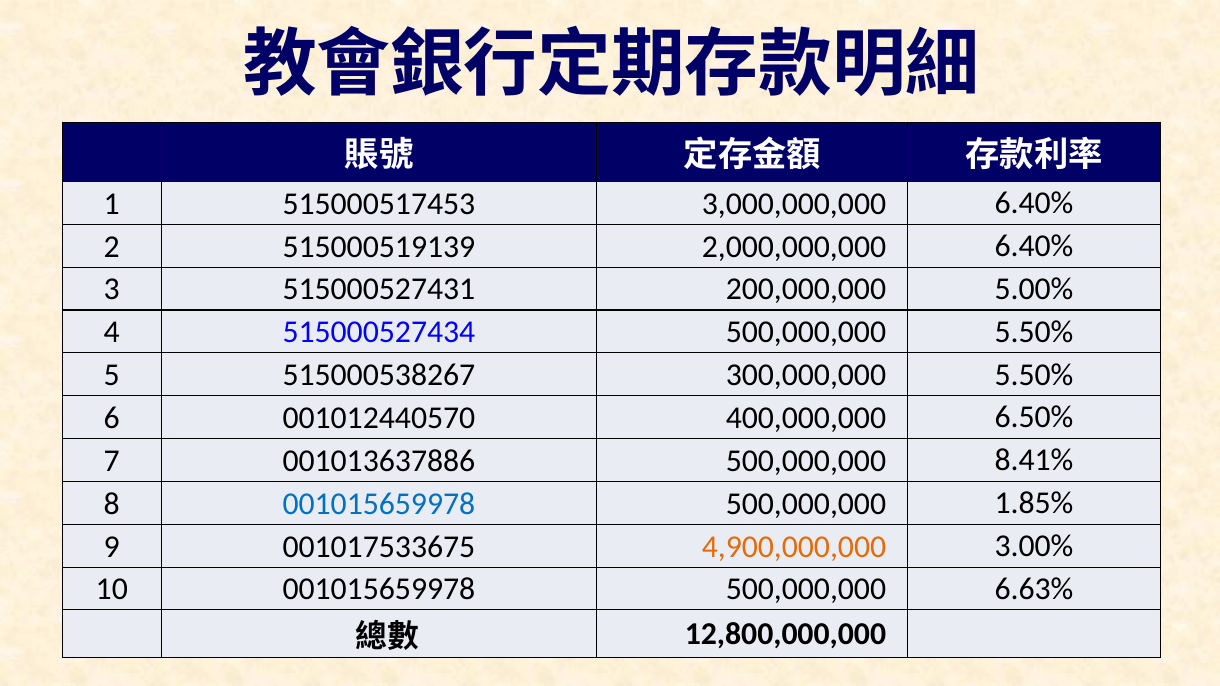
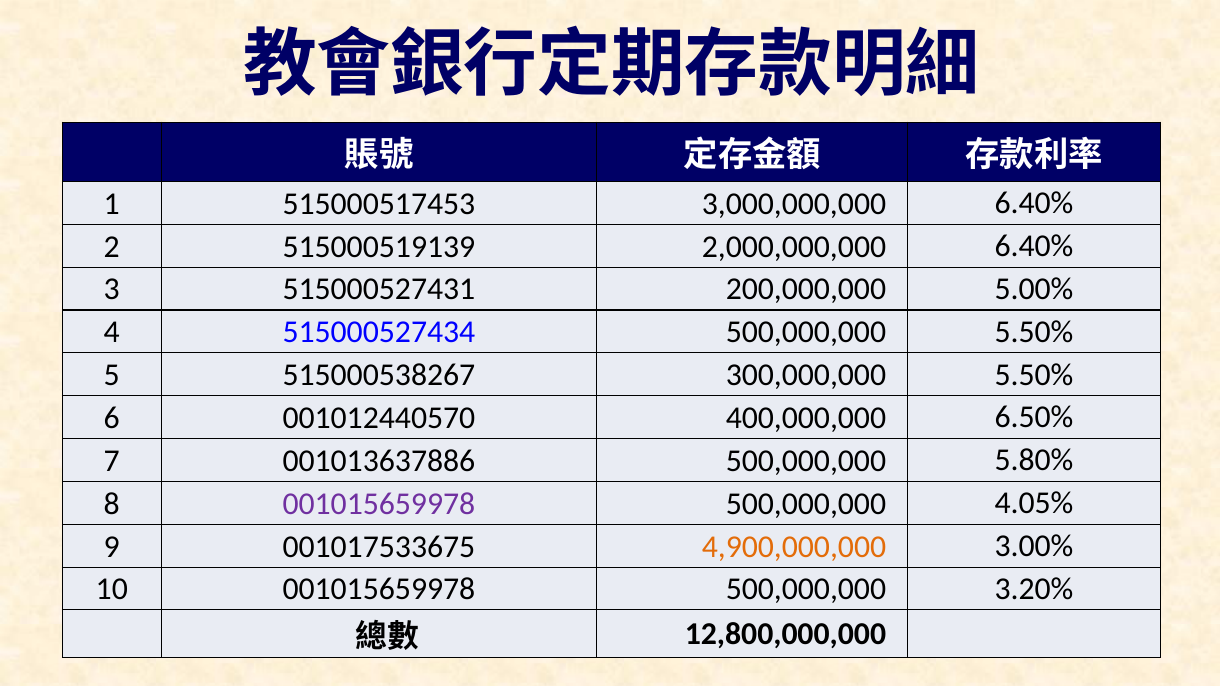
8.41%: 8.41% -> 5.80% (1034, 460)
001015659978 colour: blue -> purple (379, 504)
1.85%: 1.85% -> 4.05% (1034, 503)
6.63%: 6.63% -> 3.20% (1034, 589)
